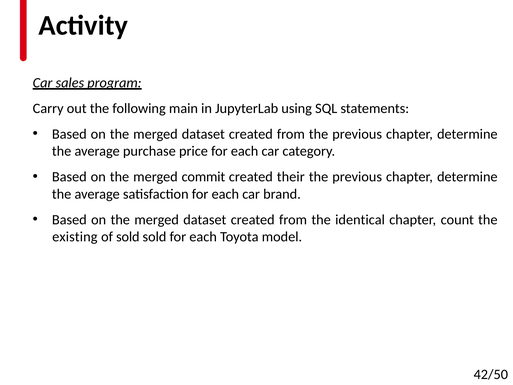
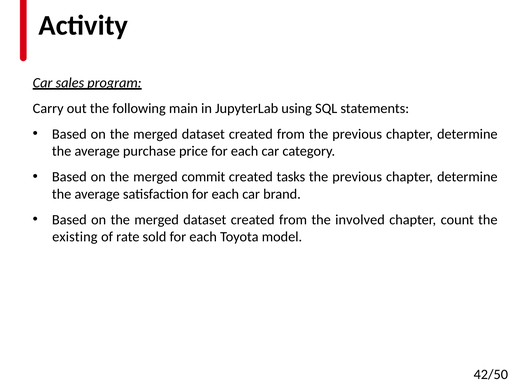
their: their -> tasks (291, 177)
identical: identical -> involved (360, 220)
of sold: sold -> rate (128, 237)
